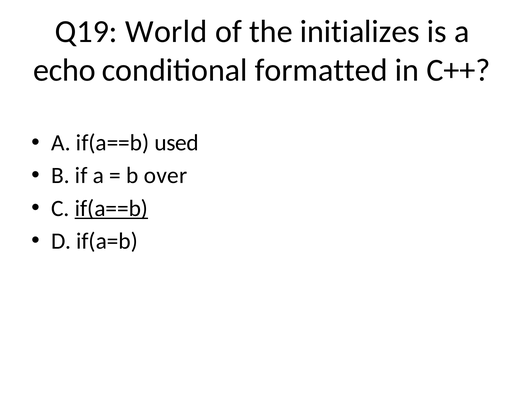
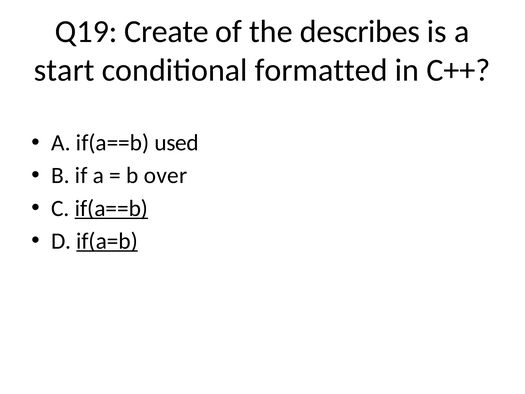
World: World -> Create (167, 32)
initializes: initializes -> describes (360, 32)
echo: echo -> start (64, 70)
if(a=b underline: none -> present (107, 241)
